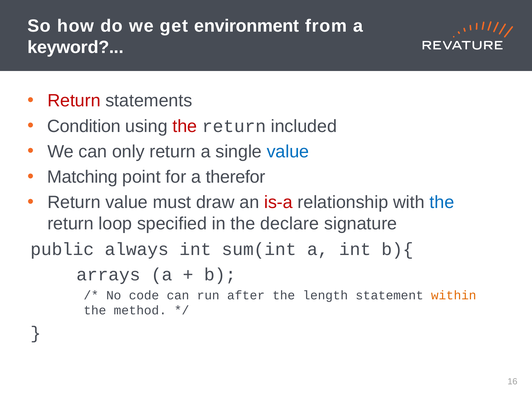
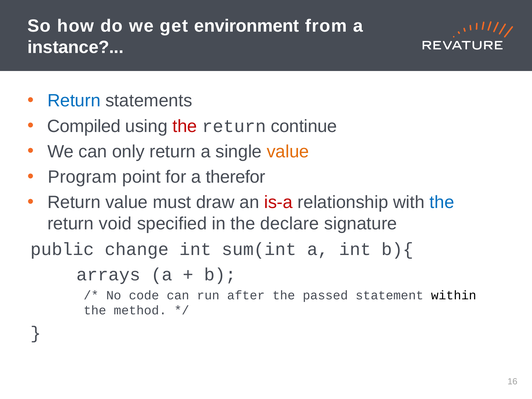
keyword: keyword -> instance (76, 47)
Return colour: red -> blue (74, 101)
Condition: Condition -> Compiled (84, 126)
included: included -> continue (304, 126)
value colour: blue -> orange (288, 152)
Matching: Matching -> Program (82, 177)
loop: loop -> void (115, 224)
always: always -> change (137, 249)
length: length -> passed (325, 295)
within colour: orange -> black (454, 295)
